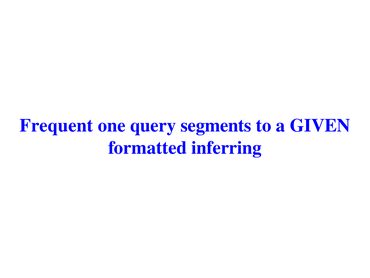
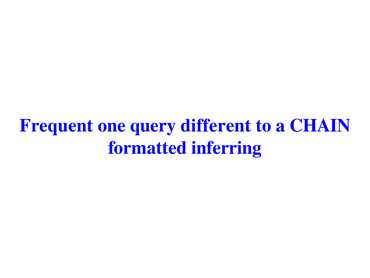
segments: segments -> different (216, 125)
GIVEN: GIVEN -> CHAIN (320, 125)
